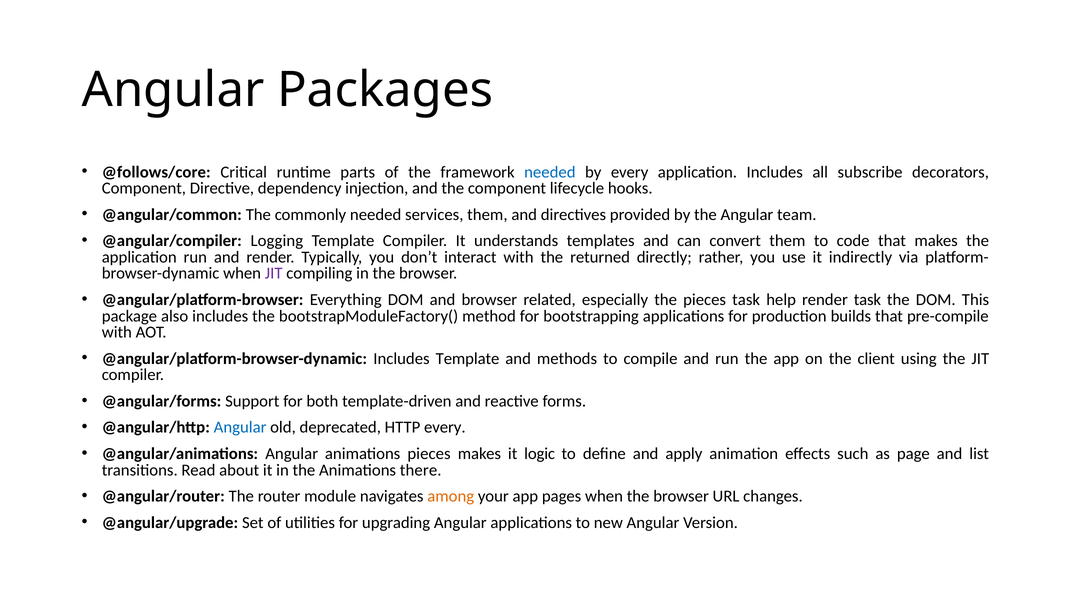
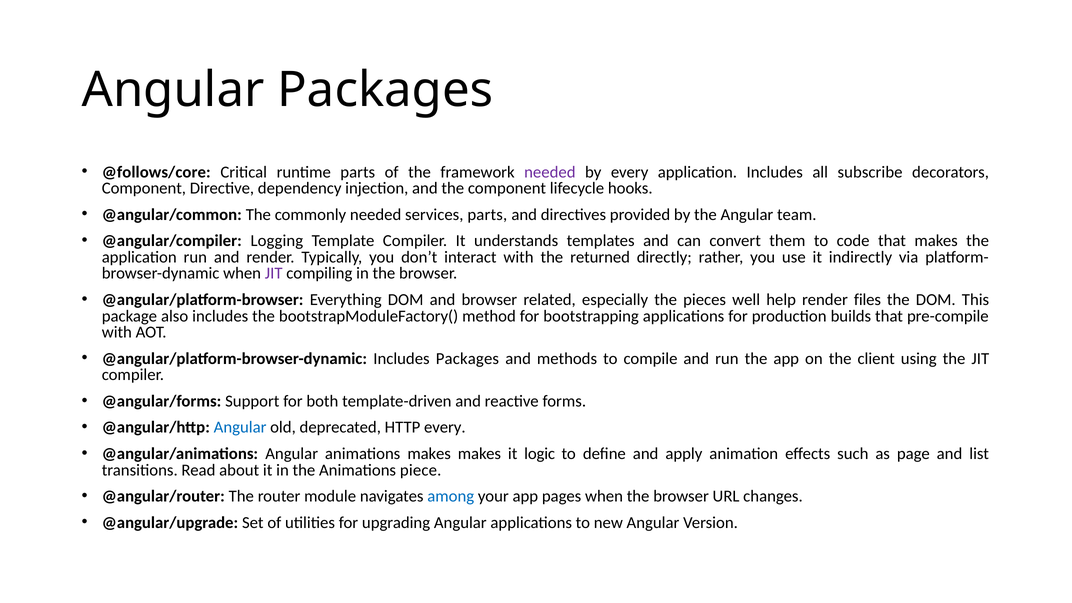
needed colour: blue -> purple (550, 172)
services them: them -> parts (487, 215)
pieces task: task -> well (746, 300)
render task: task -> files (867, 300)
Includes Template: Template -> Packages (467, 359)
animations pieces: pieces -> makes (429, 454)
there: there -> piece (421, 470)
among colour: orange -> blue (451, 496)
